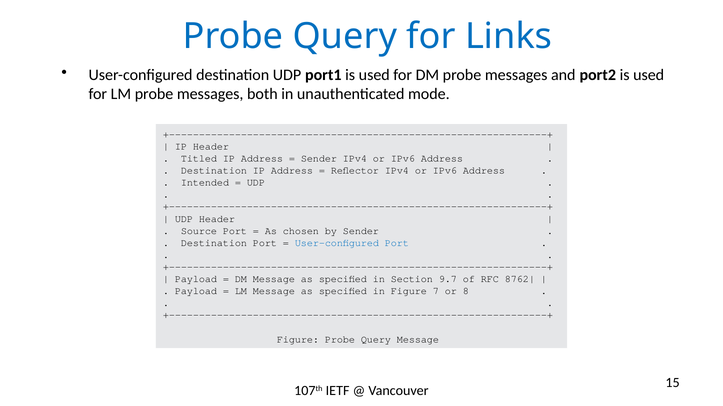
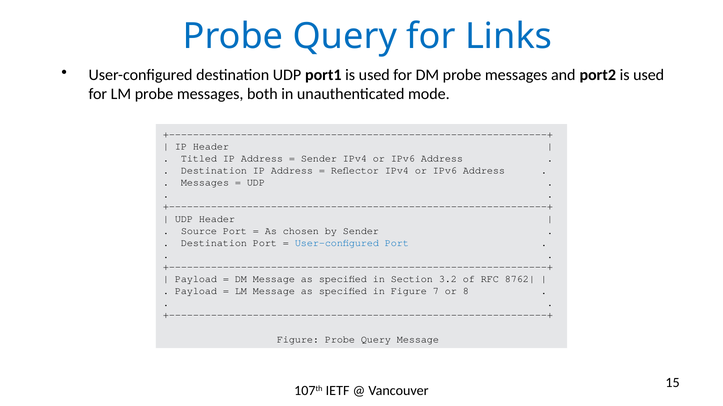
Intended: Intended -> Messages (205, 183)
9.7: 9.7 -> 3.2 (448, 279)
